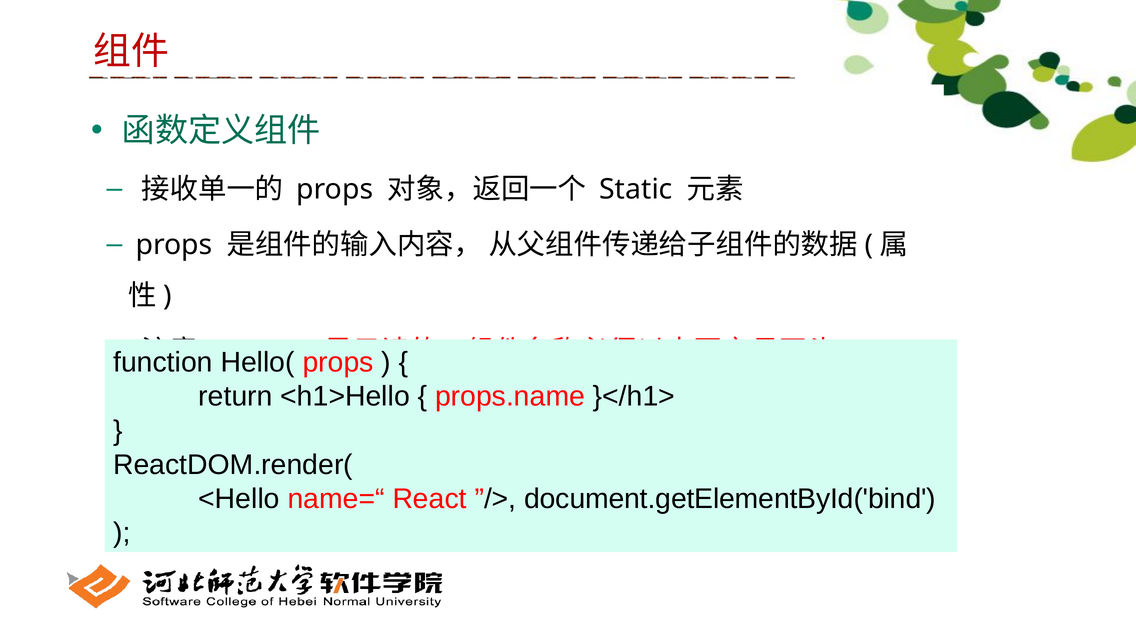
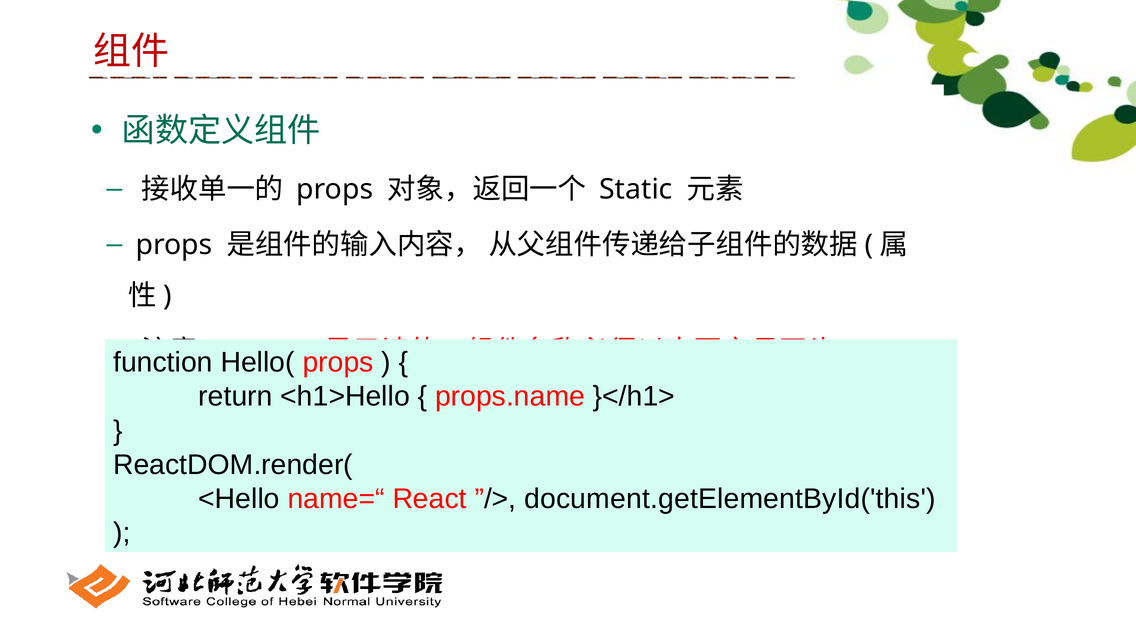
document.getElementById('bind: document.getElementById('bind -> document.getElementById('this (730, 499)
